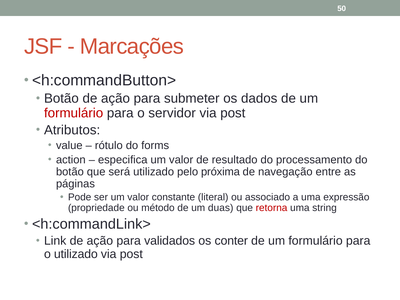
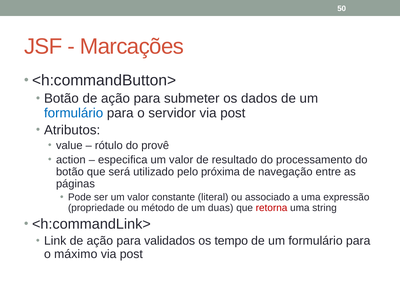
formulário colour: red -> blue (74, 113)
forms: forms -> provê (155, 145)
conter: conter -> tempo (231, 241)
o utilizado: utilizado -> máximo (76, 254)
